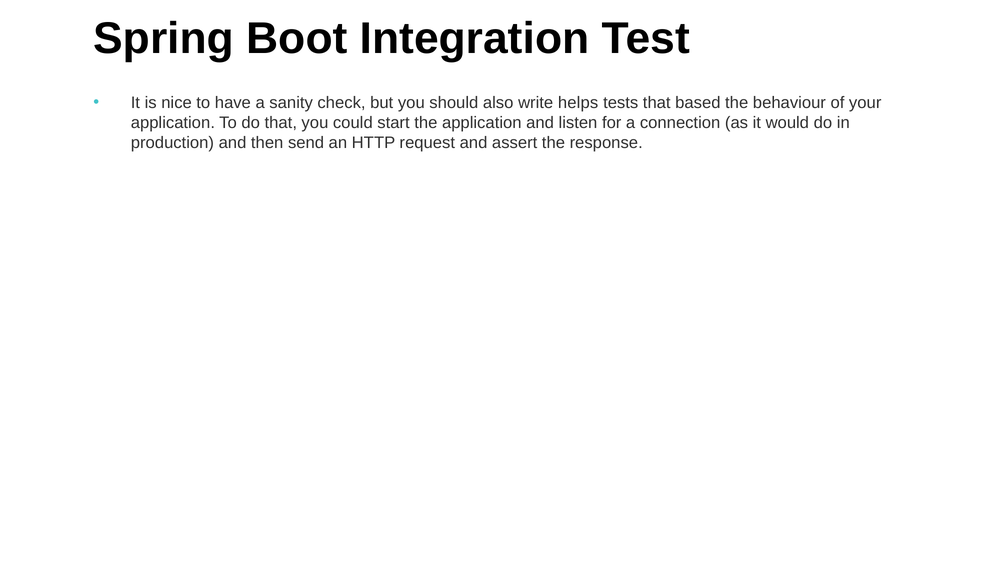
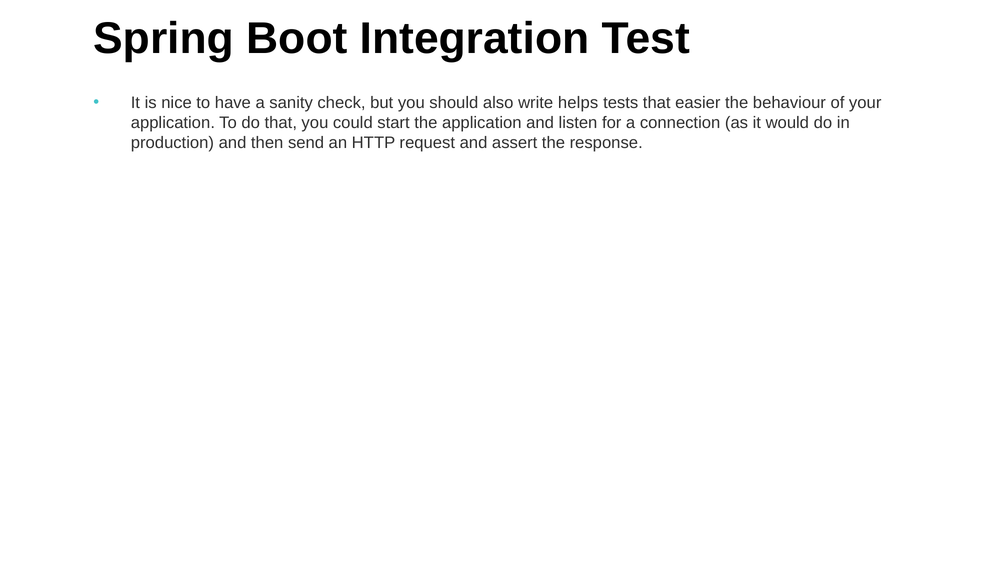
based: based -> easier (698, 103)
